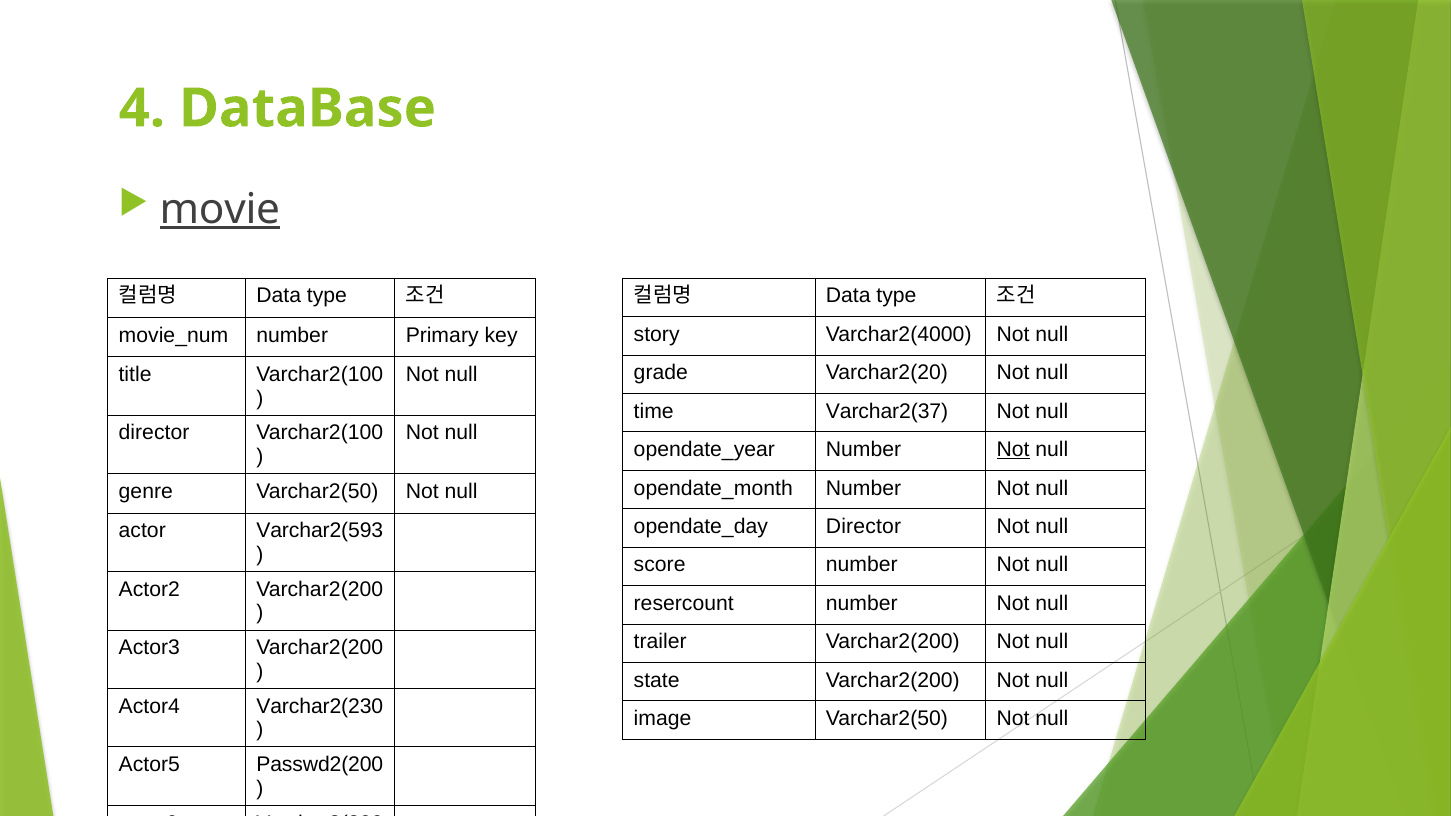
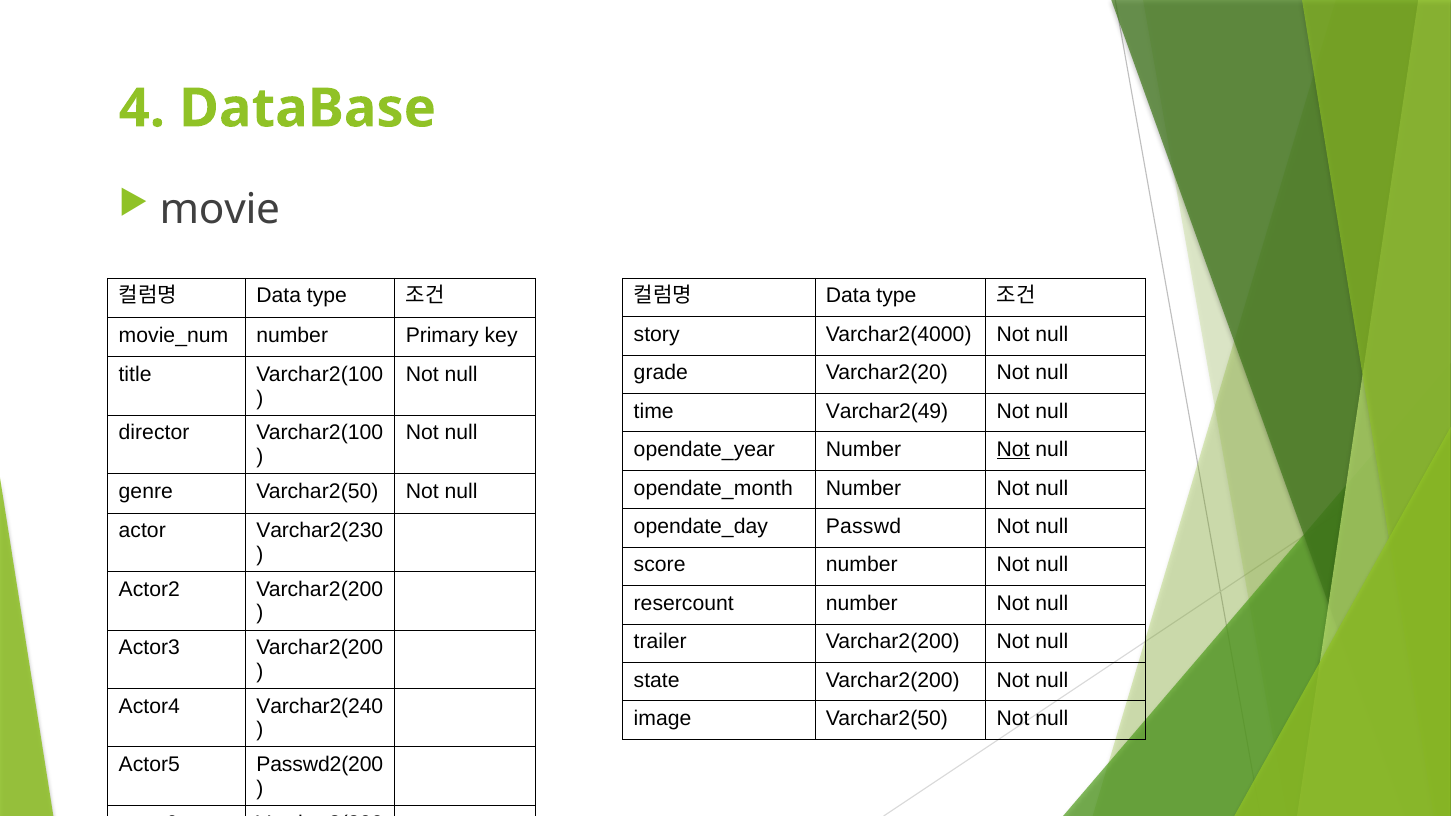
movie underline: present -> none (220, 209)
Varchar2(37: Varchar2(37 -> Varchar2(49 (887, 411)
Director: Director -> Passwd (863, 527)
Varchar2(593: Varchar2(593 -> Varchar2(230 (320, 531)
Varchar2(230: Varchar2(230 -> Varchar2(240 (320, 706)
